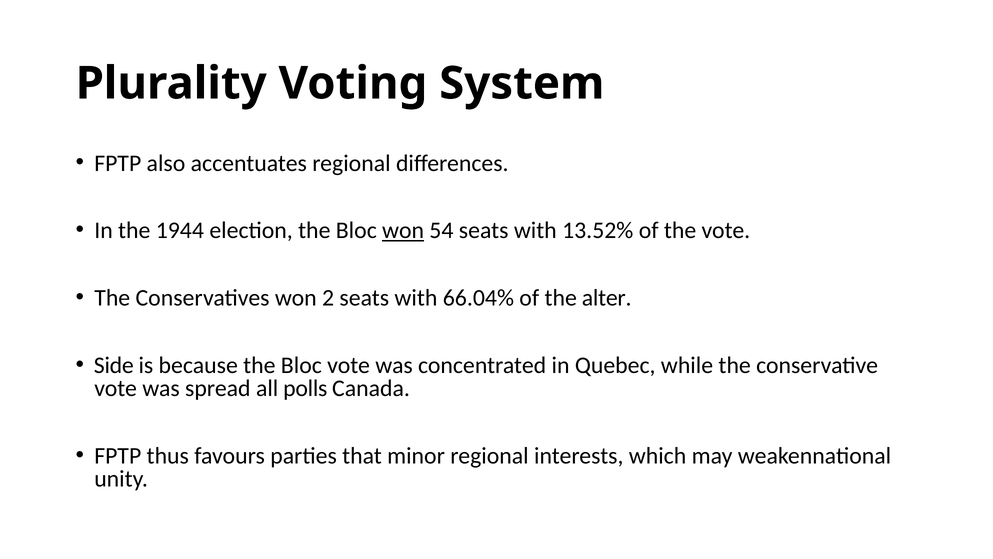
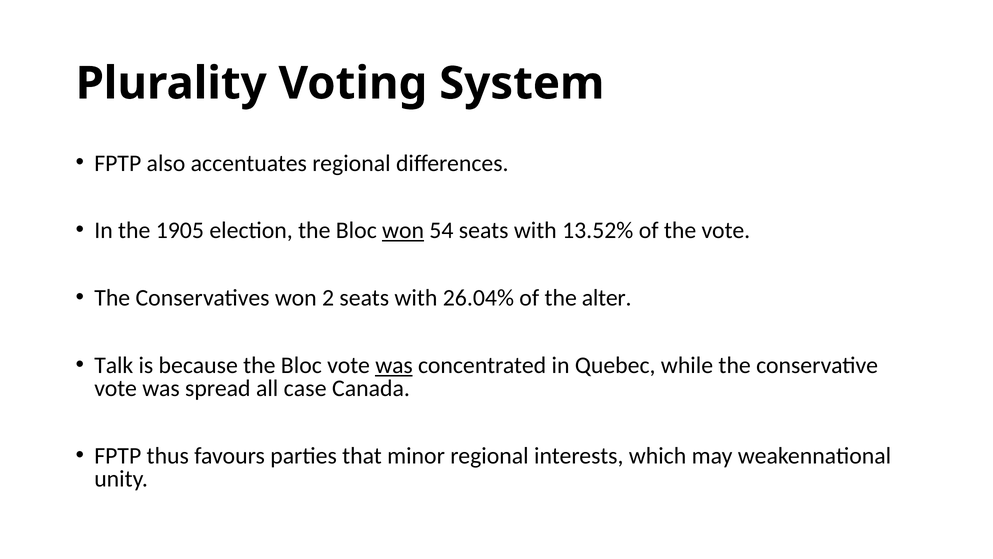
1944: 1944 -> 1905 (180, 230)
66.04%: 66.04% -> 26.04% (478, 298)
Side: Side -> Talk (114, 365)
was underline: none -> present (394, 365)
polls: polls -> case (305, 388)
